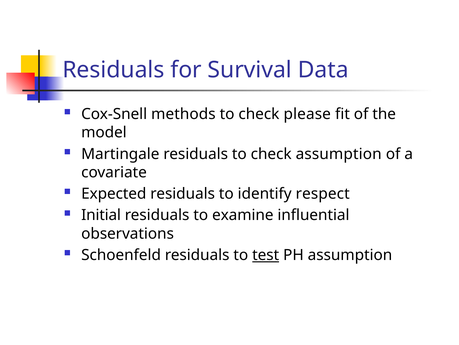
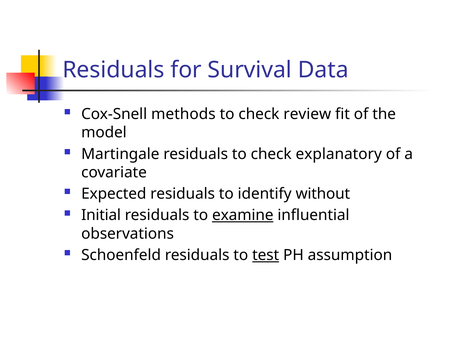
please: please -> review (307, 114)
check assumption: assumption -> explanatory (339, 154)
respect: respect -> without (323, 193)
examine underline: none -> present (243, 215)
